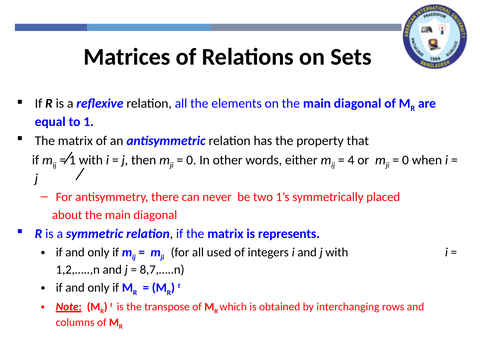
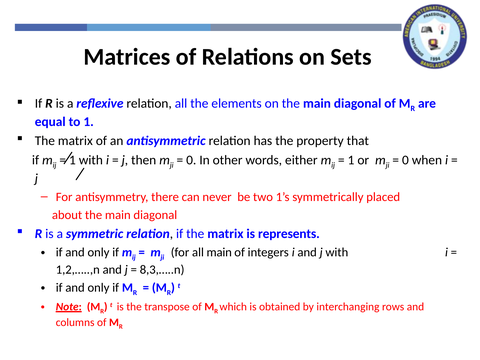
4: 4 -> 1 (351, 160)
all used: used -> main (219, 252)
8,7,…..n: 8,7,…..n -> 8,3,…..n (162, 270)
